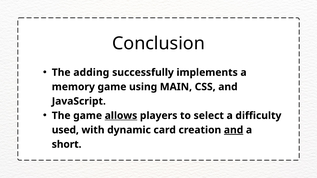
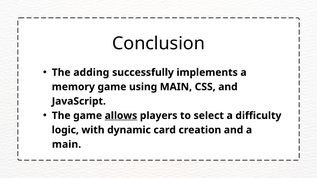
used: used -> logic (65, 130)
and underline: present -> none (234, 130)
short: short -> main (67, 145)
